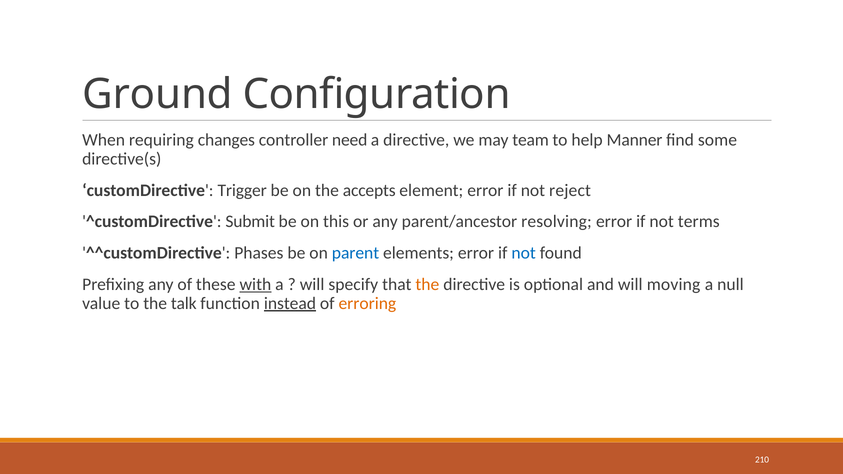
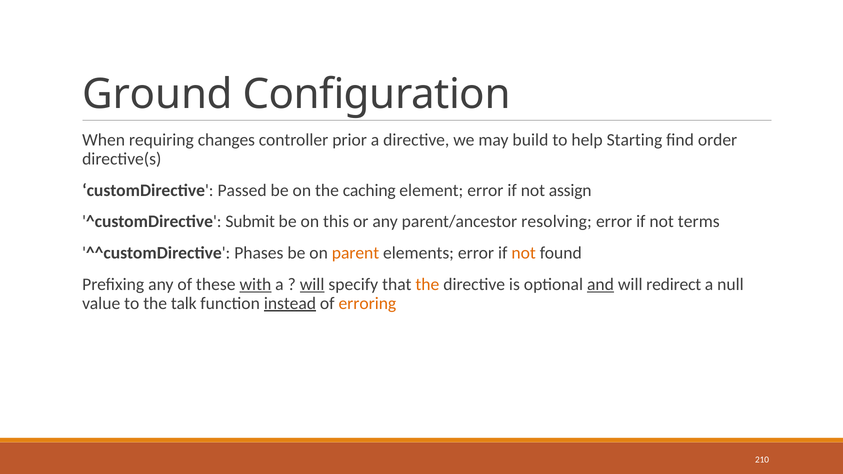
need: need -> prior (350, 140)
team: team -> build (530, 140)
Manner: Manner -> Starting (634, 140)
some: some -> order (718, 140)
Trigger: Trigger -> Passed (242, 190)
accepts: accepts -> caching (369, 190)
reject: reject -> assign (570, 190)
parent colour: blue -> orange (355, 253)
not colour: blue -> orange (524, 253)
will underline: none -> present (312, 284)
and underline: none -> present (600, 284)
moving: moving -> redirect (674, 284)
